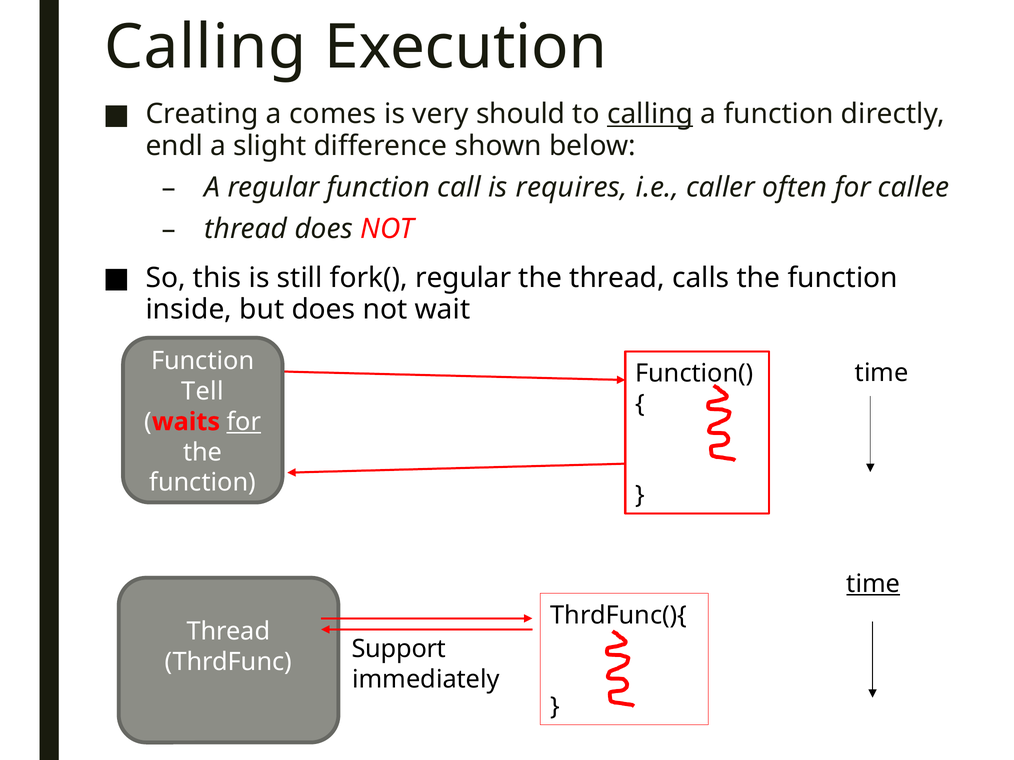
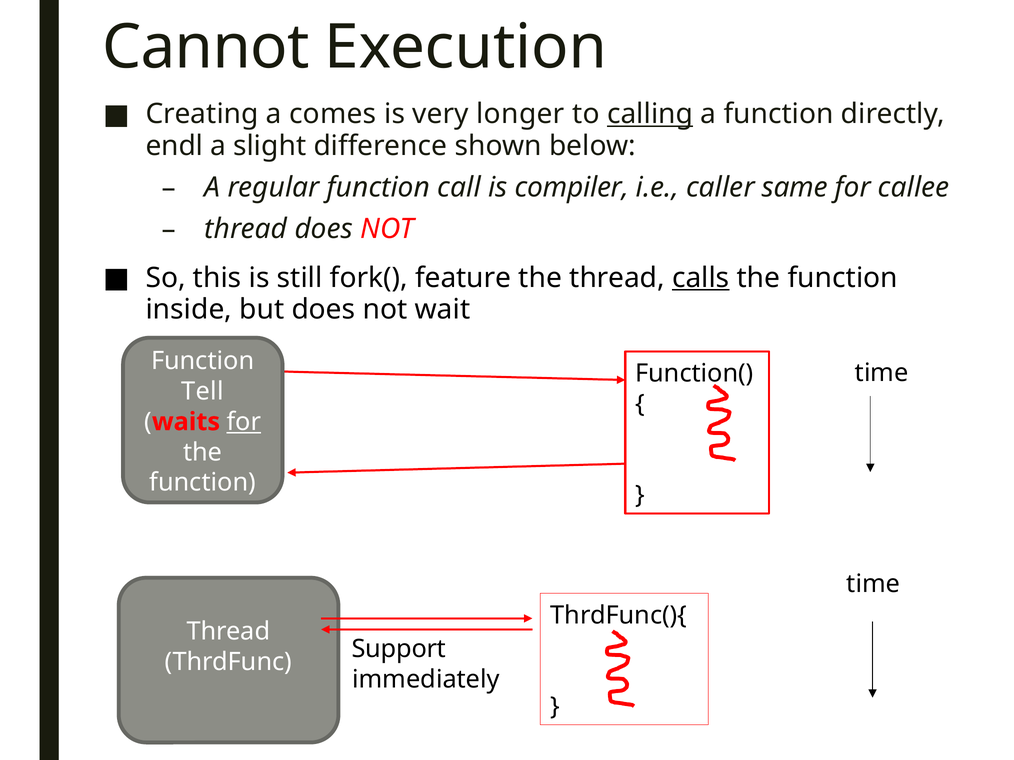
Calling: Calling -> Cannot (206, 47)
should: should -> longer (520, 114)
requires: requires -> compiler (572, 188)
often: often -> same (795, 188)
fork( regular: regular -> feature (463, 278)
calls underline: none -> present (701, 278)
time underline: present -> none (873, 584)
